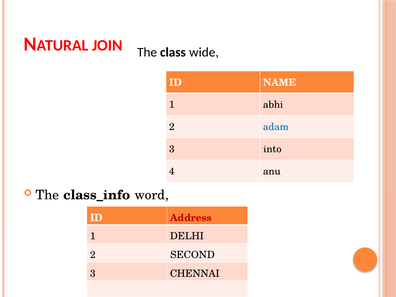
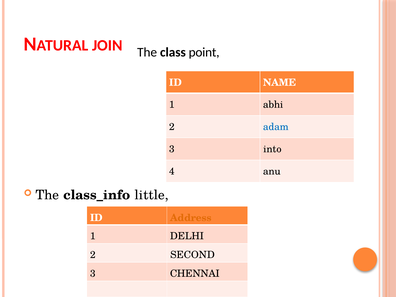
wide: wide -> point (204, 52)
word: word -> little (152, 195)
Address colour: red -> orange (191, 218)
